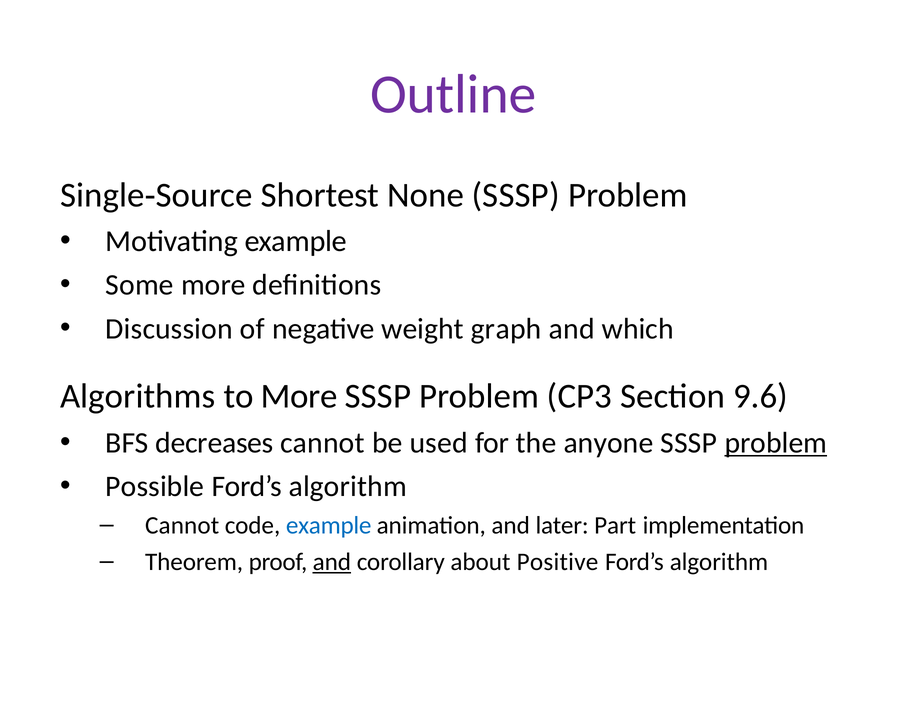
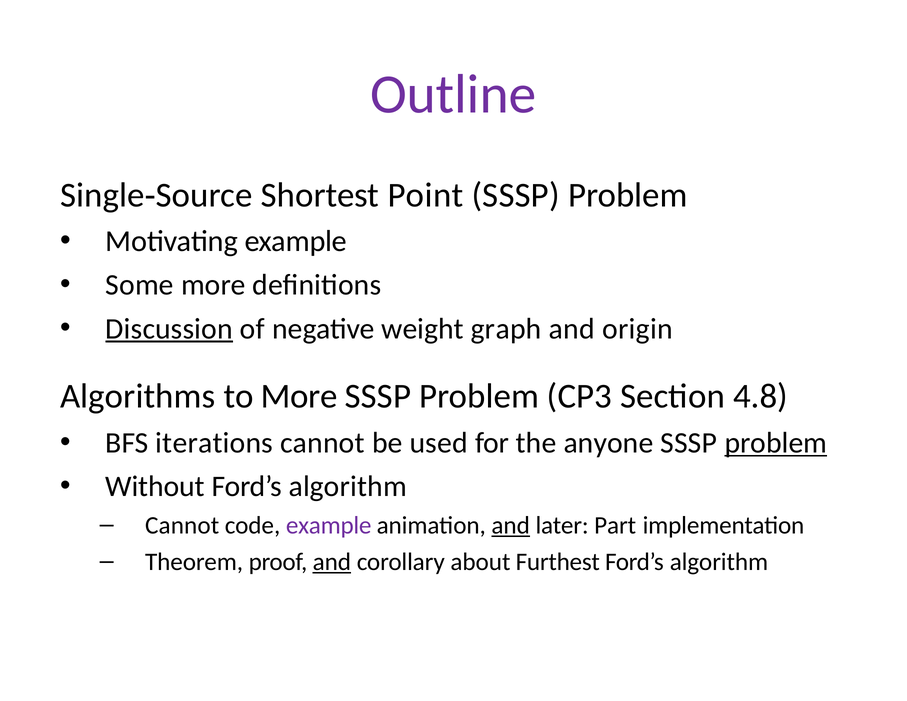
None: None -> Point (425, 195)
Discussion underline: none -> present (169, 329)
which: which -> origin (638, 329)
9.6: 9.6 -> 4.8 (761, 396)
decreases: decreases -> iterations (214, 443)
Possible: Possible -> Without (155, 486)
example colour: blue -> purple (329, 525)
and underline: none -> present (511, 525)
Positive: Positive -> Furthest (558, 562)
